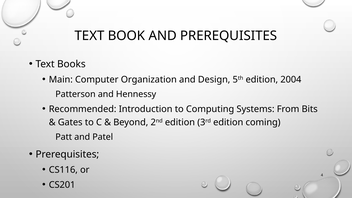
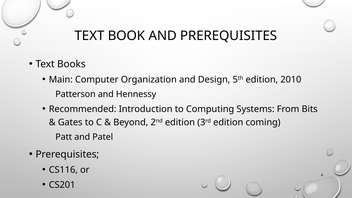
2004: 2004 -> 2010 (291, 80)
